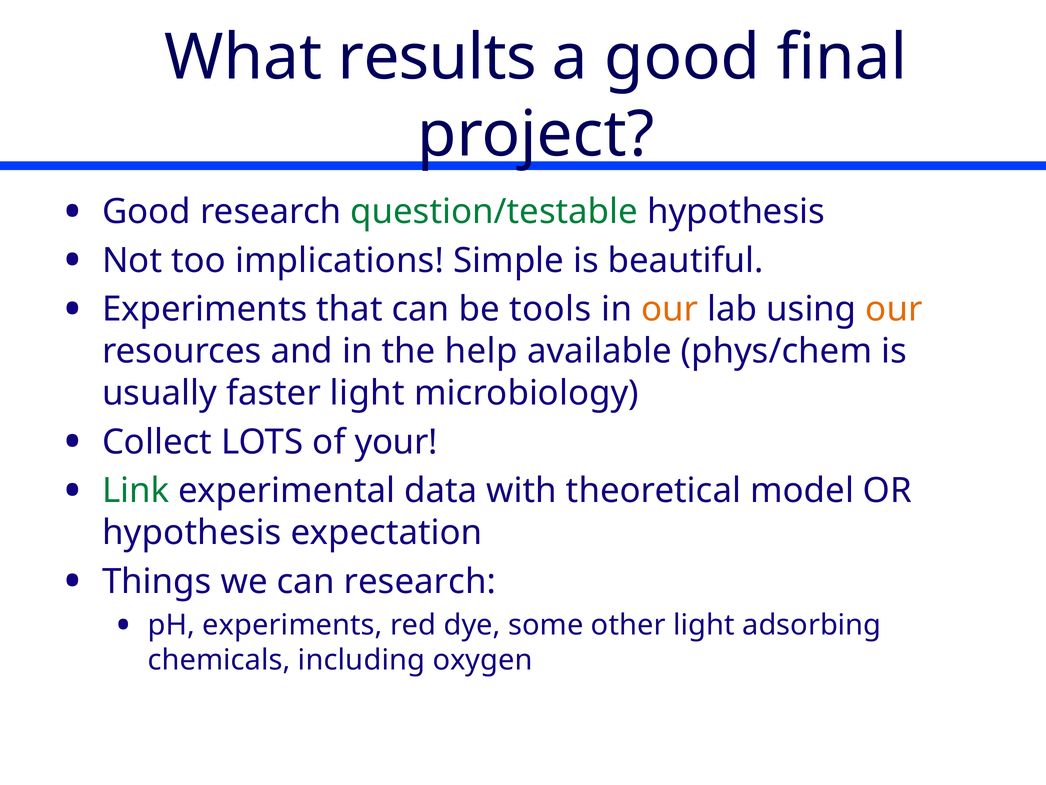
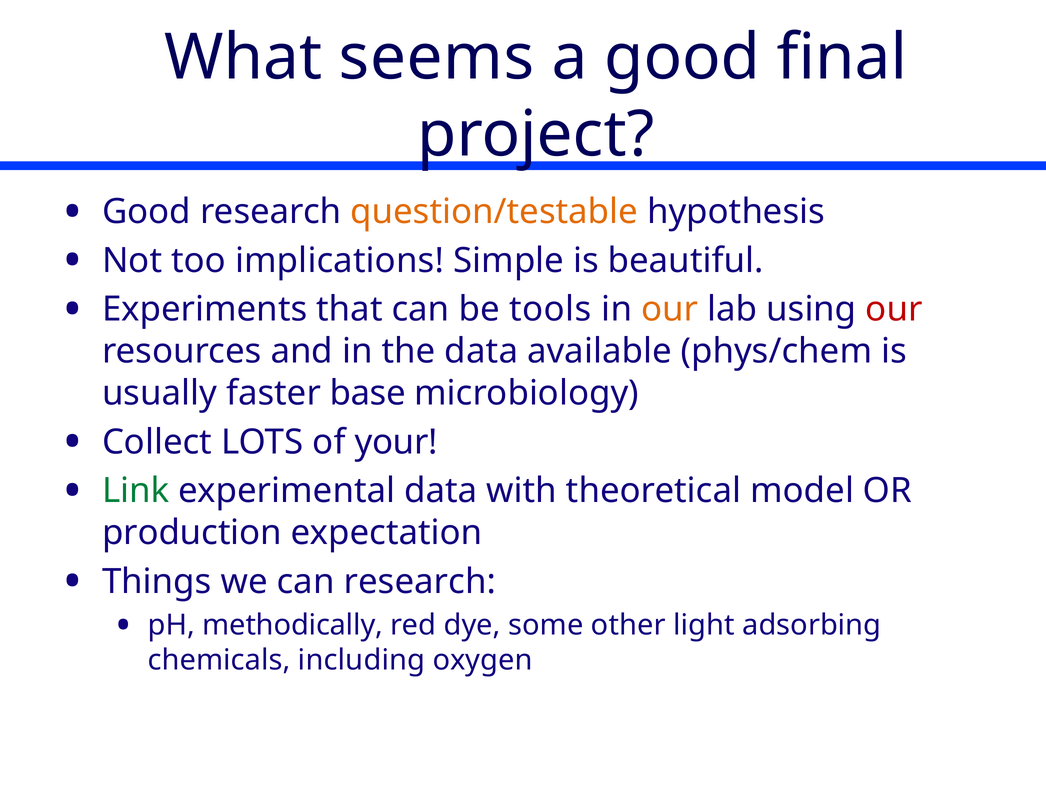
results: results -> seems (437, 58)
question/testable colour: green -> orange (494, 212)
our colour: orange -> red (894, 309)
the help: help -> data (481, 351)
faster light: light -> base (368, 393)
hypothesis: hypothesis -> production (192, 532)
pH experiments: experiments -> methodically (293, 625)
